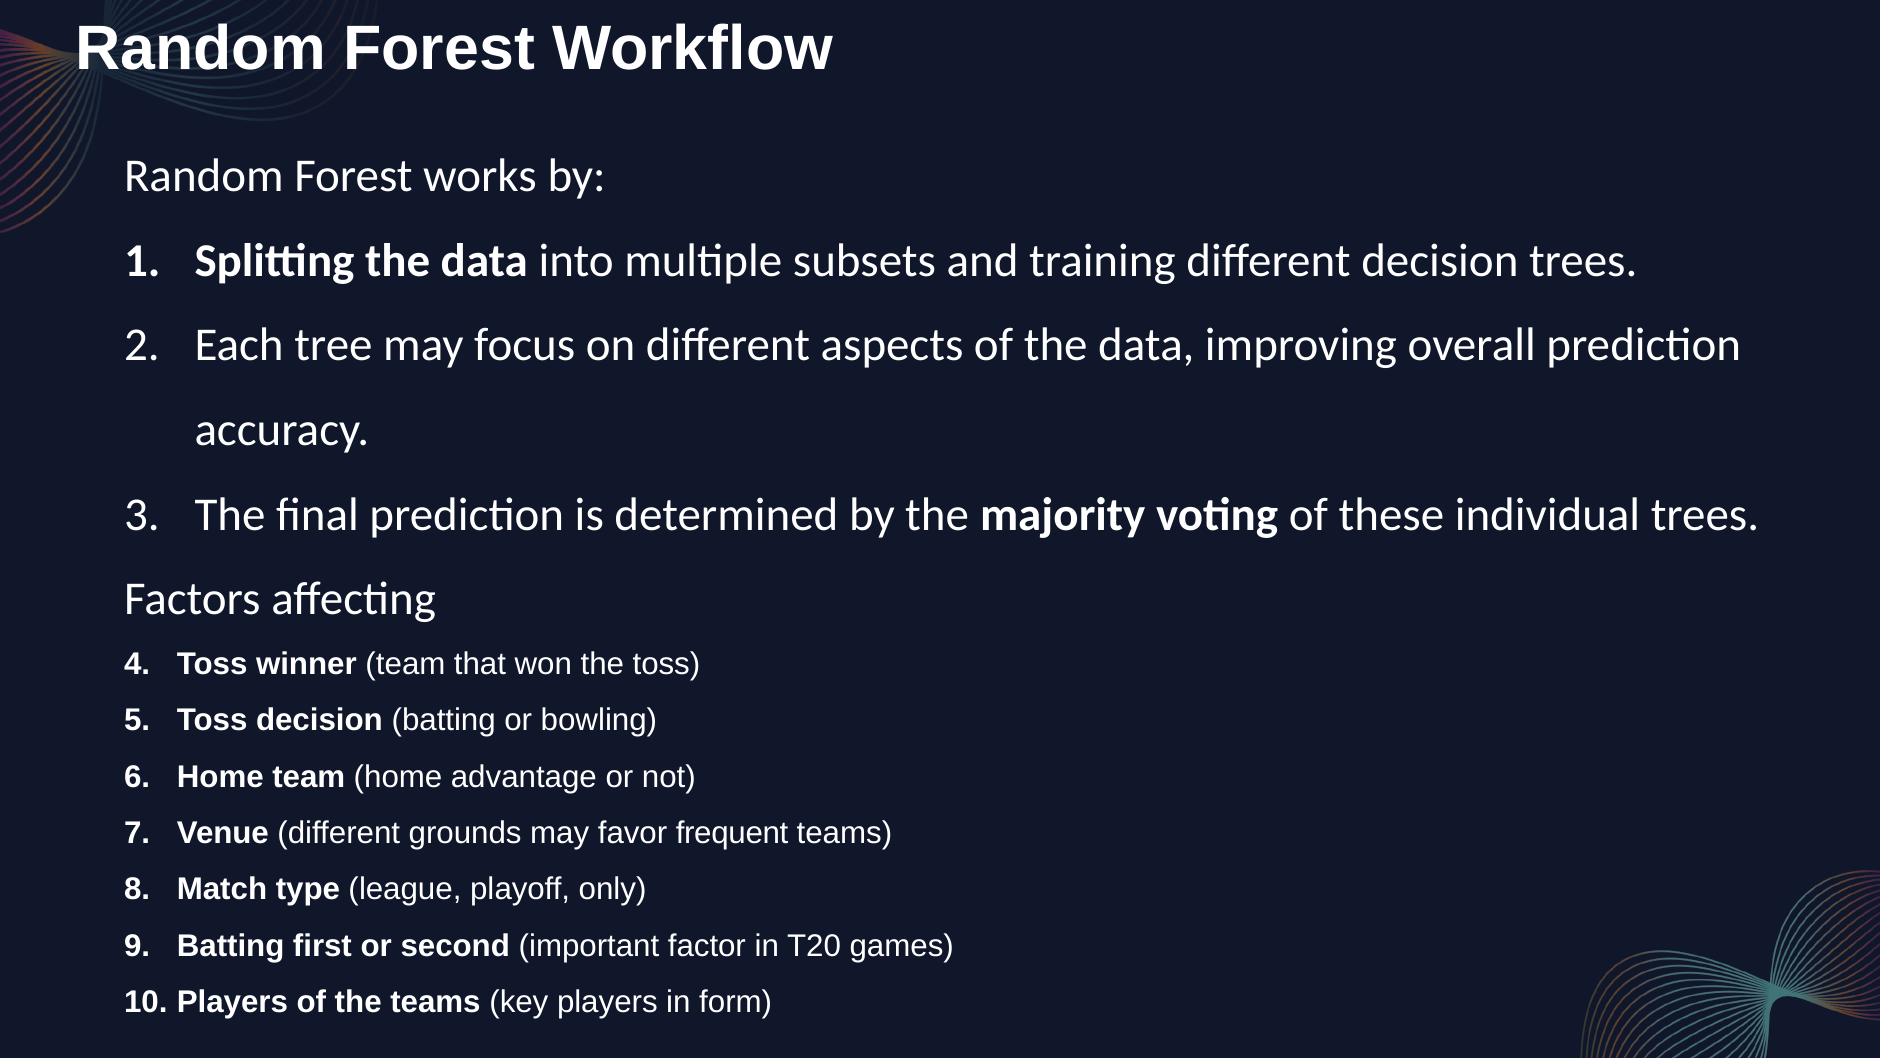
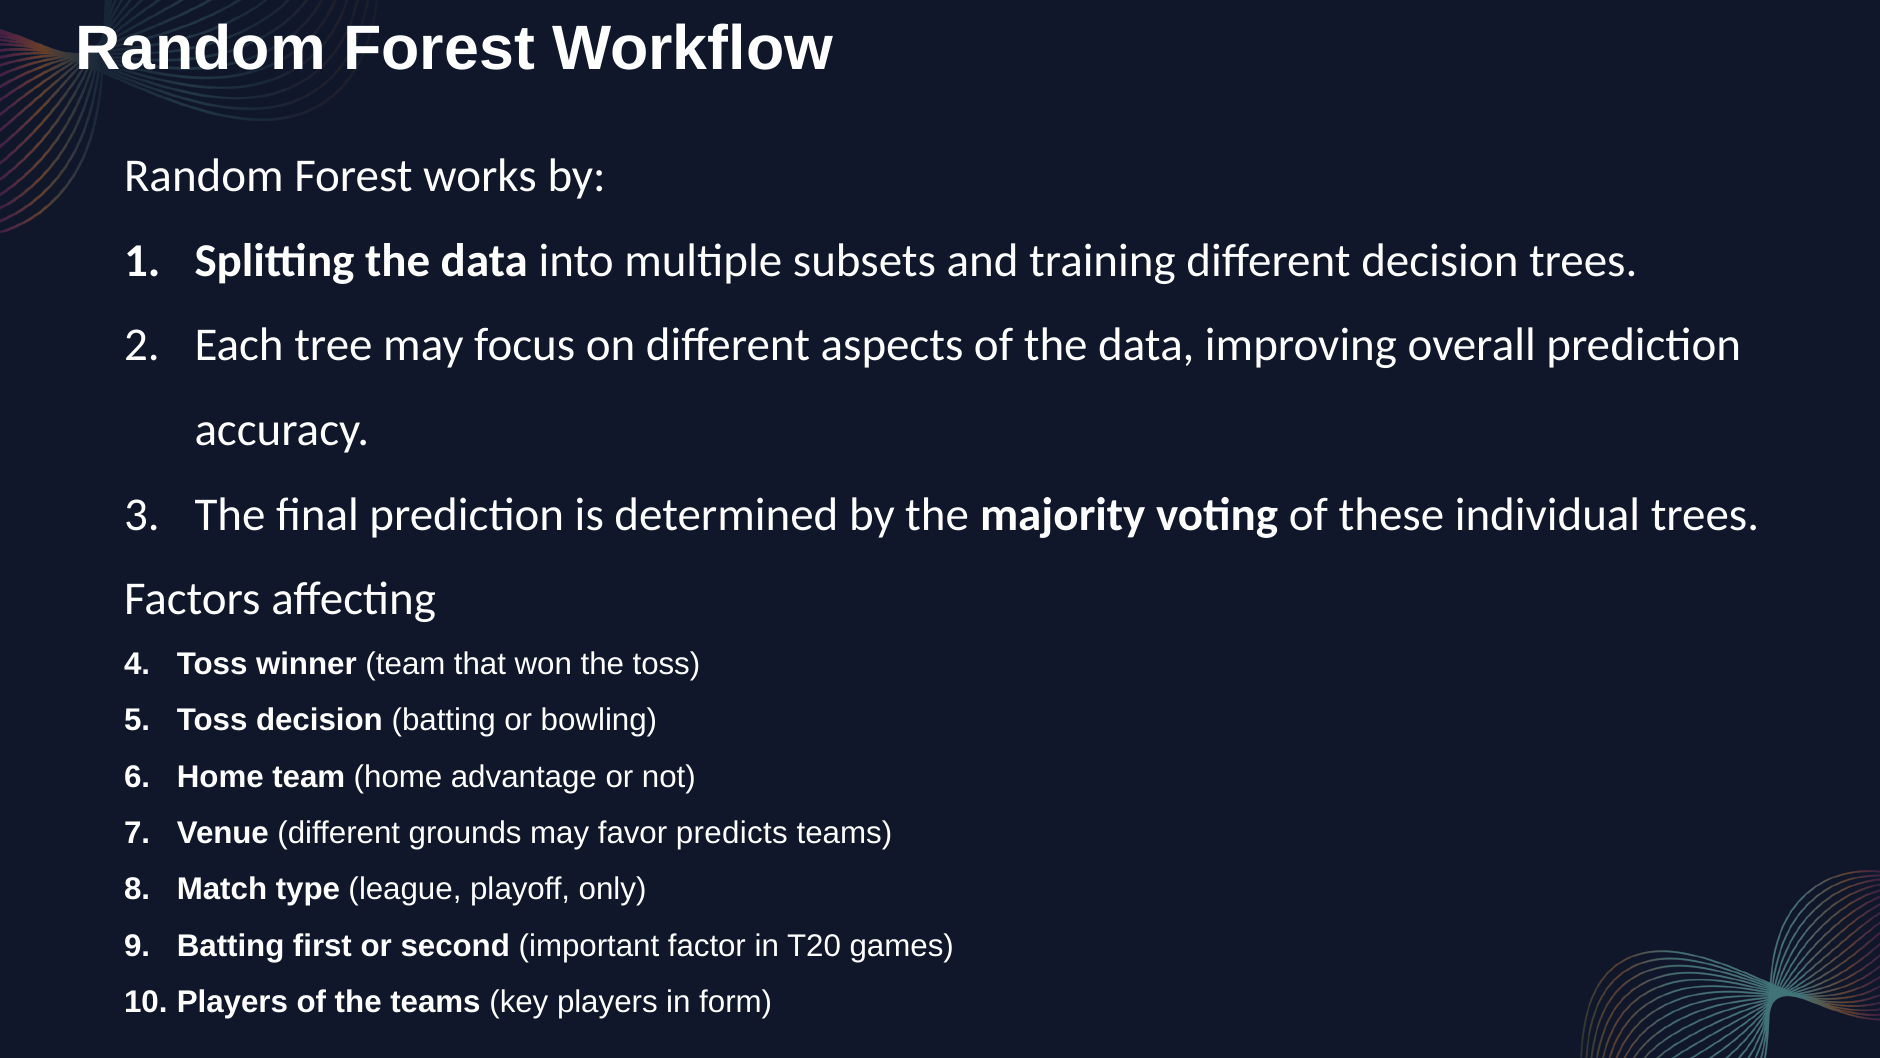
frequent: frequent -> predicts (732, 833)
